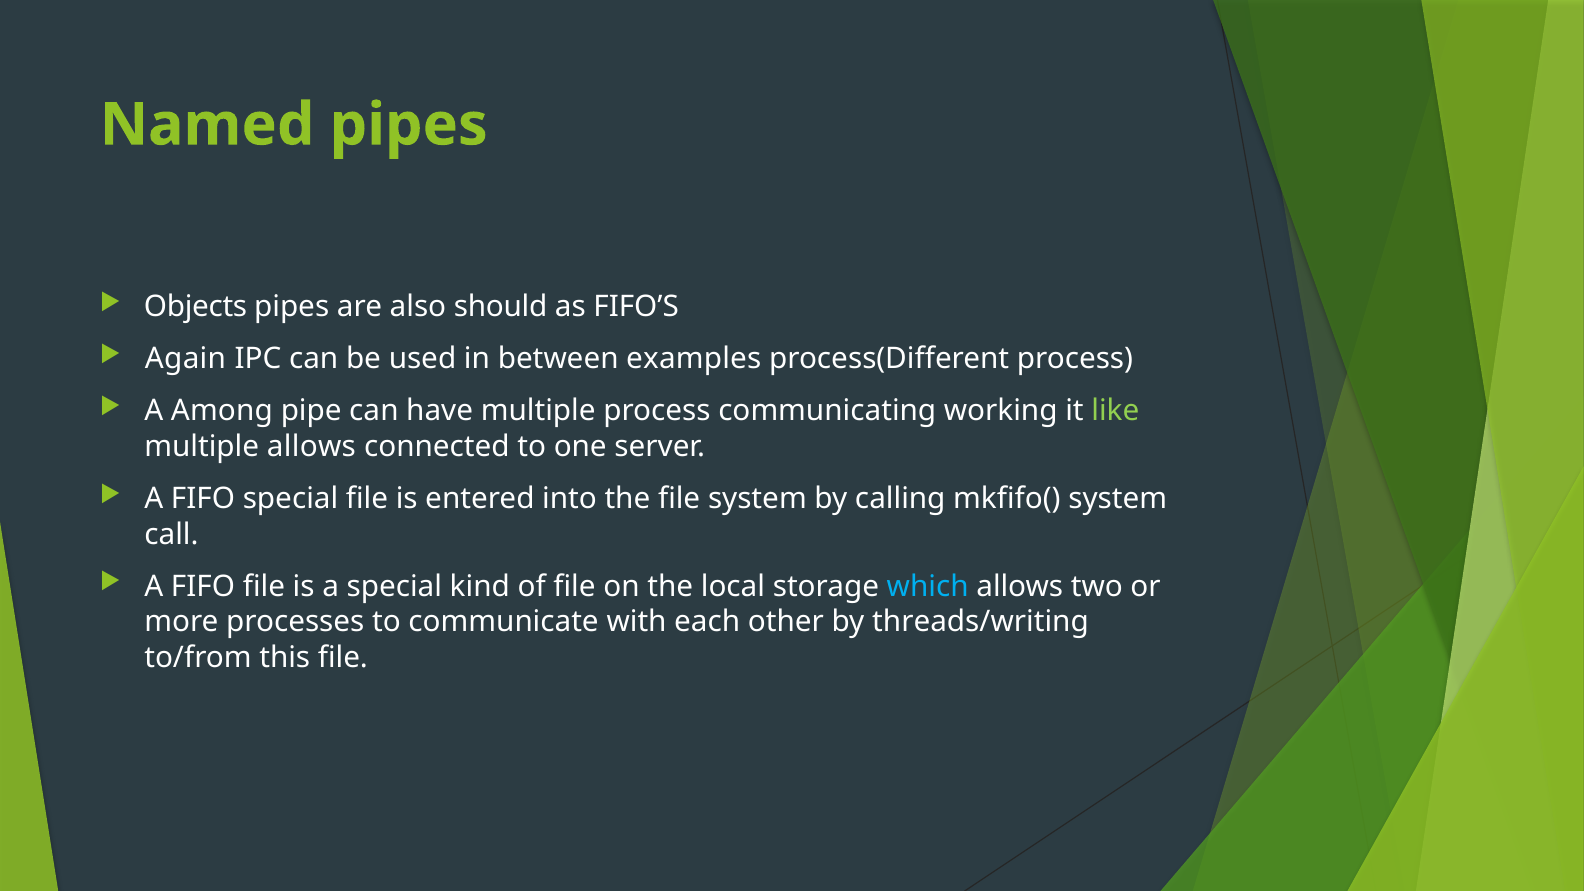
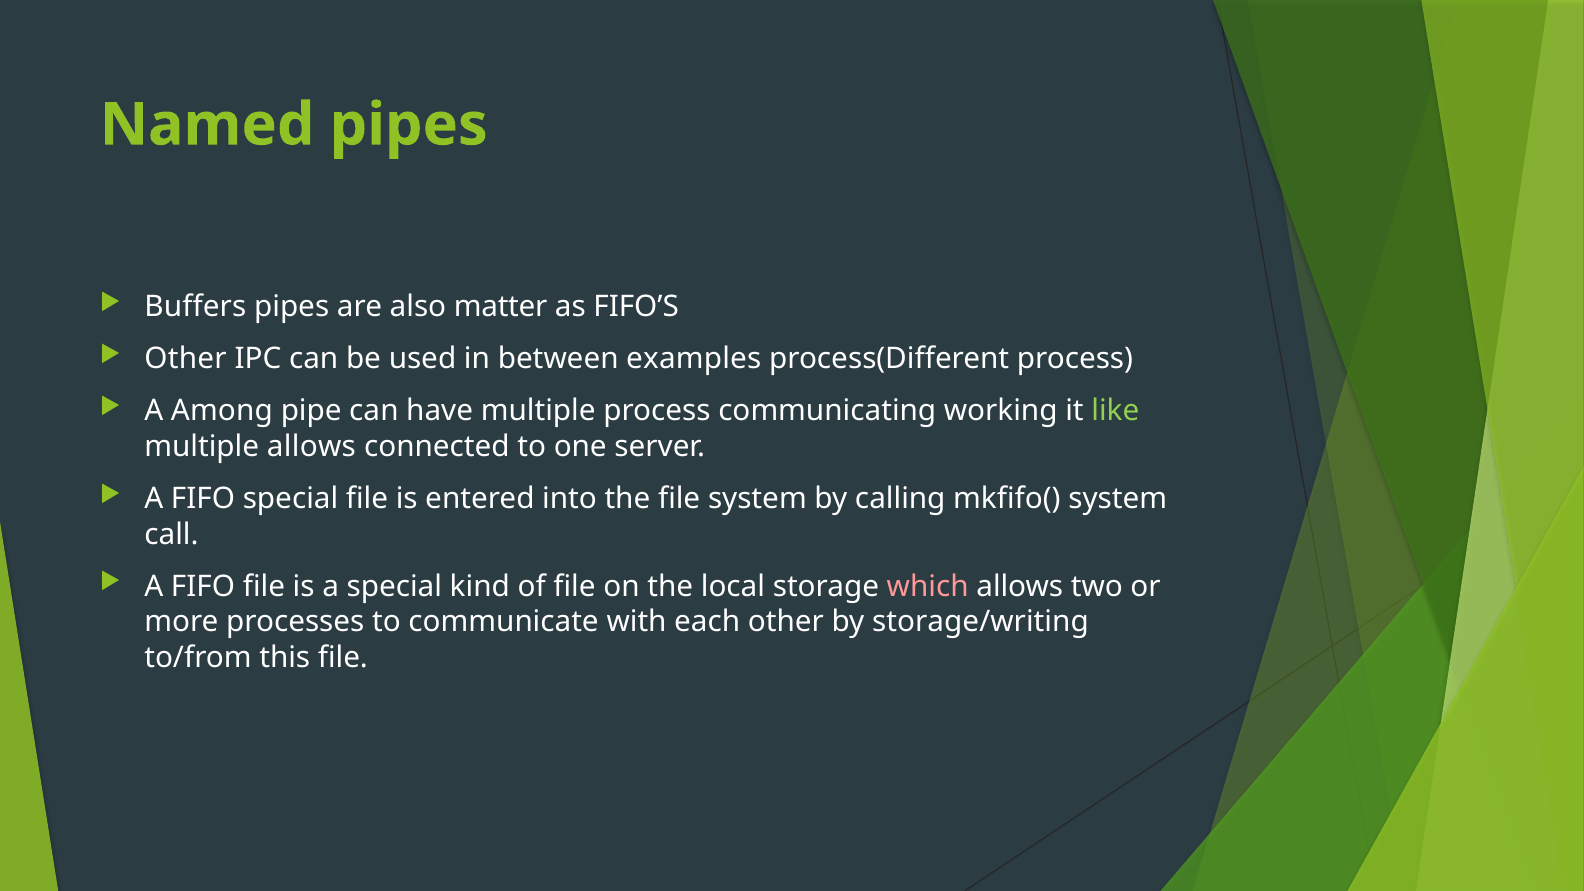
Objects: Objects -> Buffers (195, 307)
should: should -> matter (501, 307)
Again: Again -> Other (186, 359)
which colour: light blue -> pink (928, 586)
threads/writing: threads/writing -> storage/writing (981, 622)
